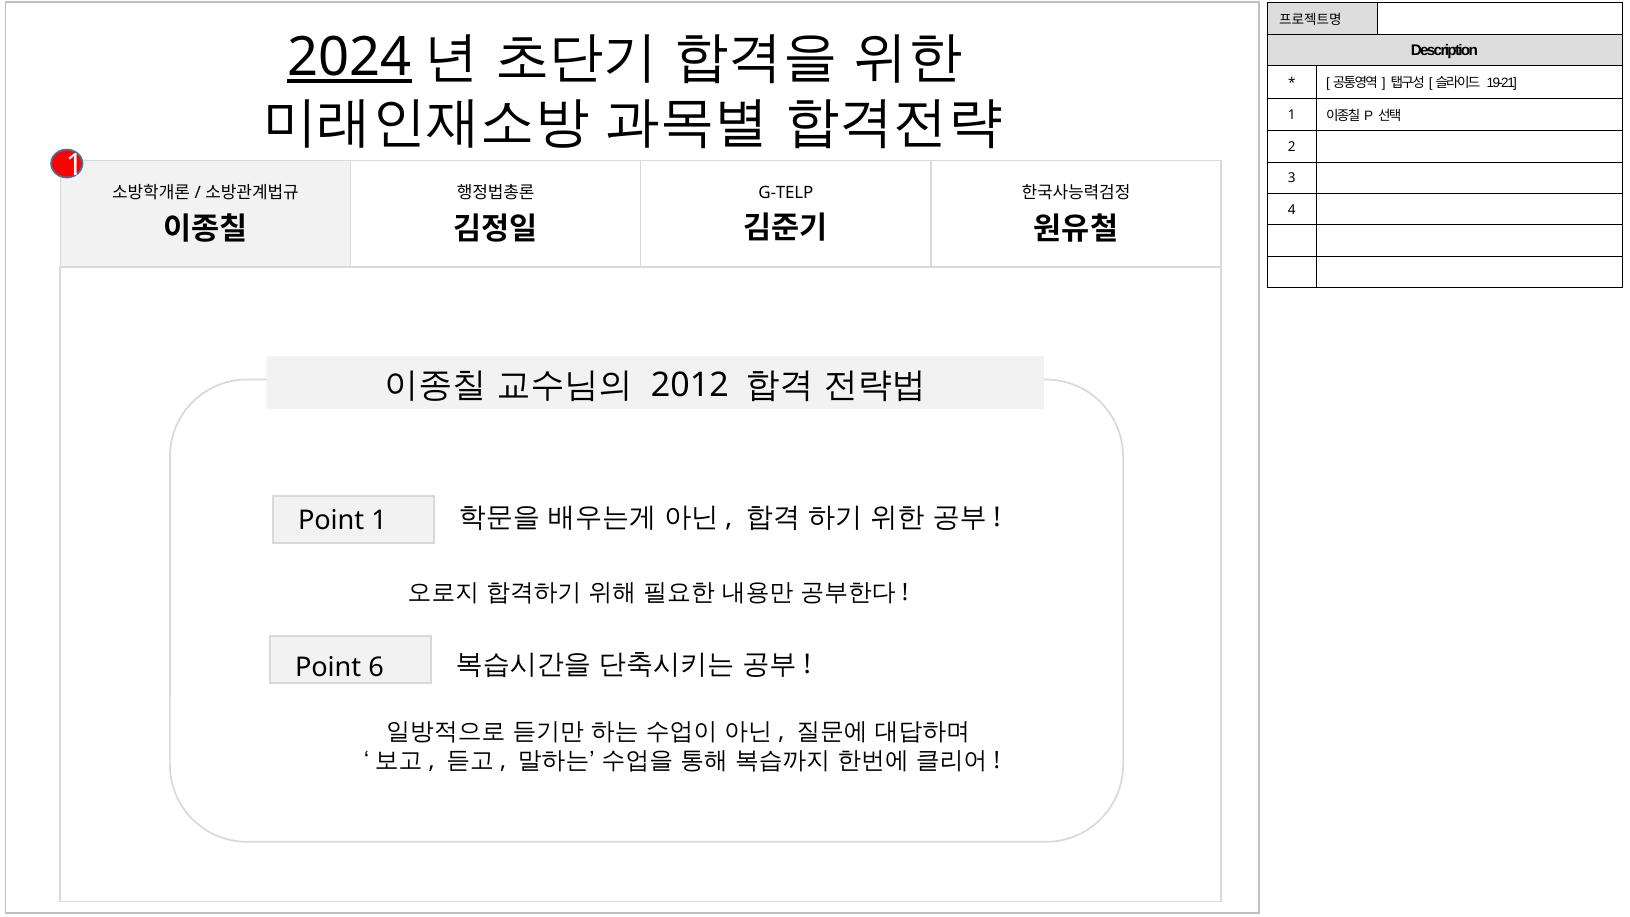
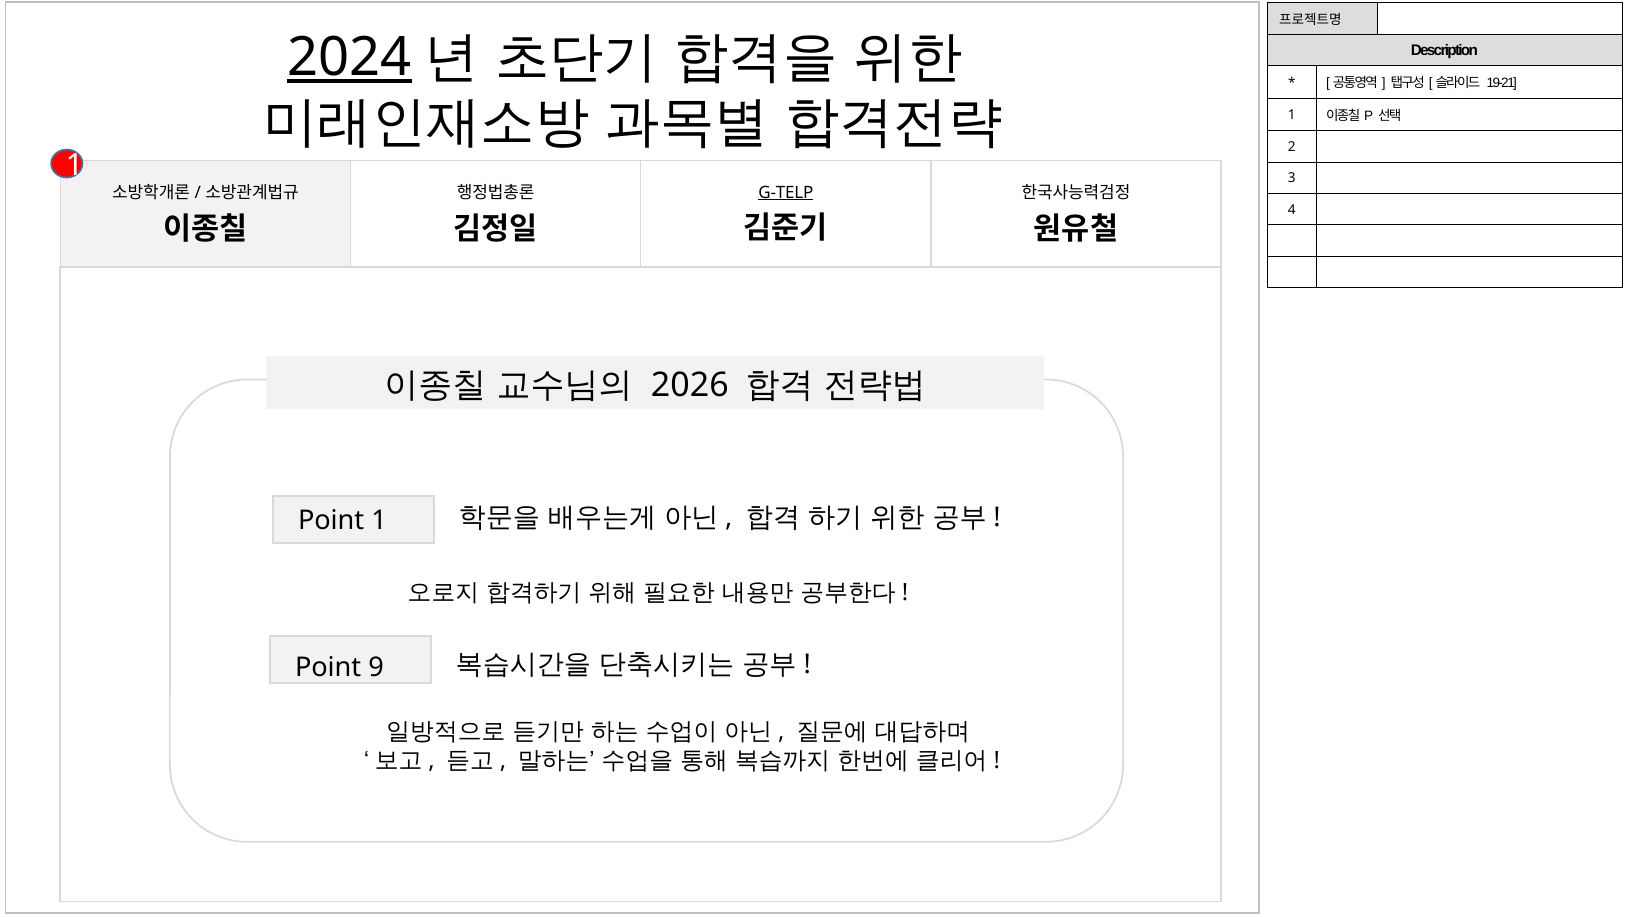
G-TELP underline: none -> present (786, 193)
2012: 2012 -> 2026 (690, 385)
6: 6 -> 9 (376, 667)
